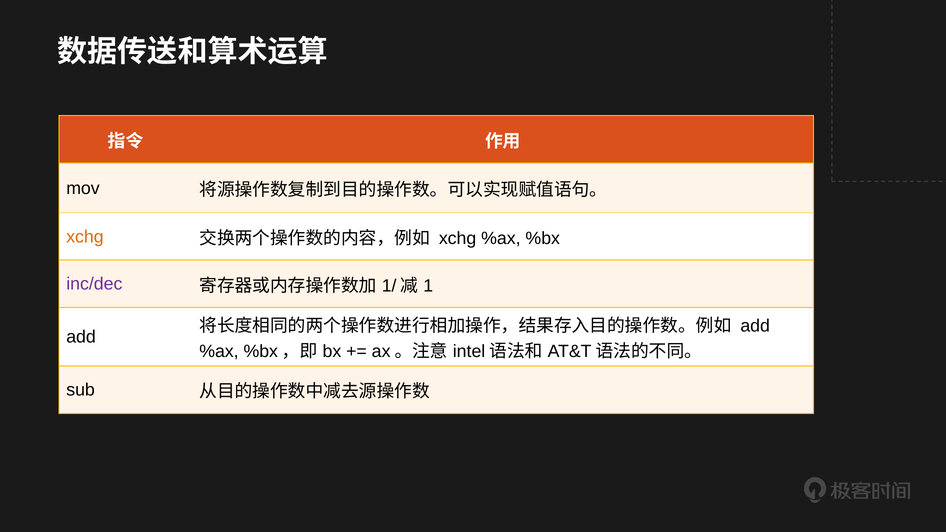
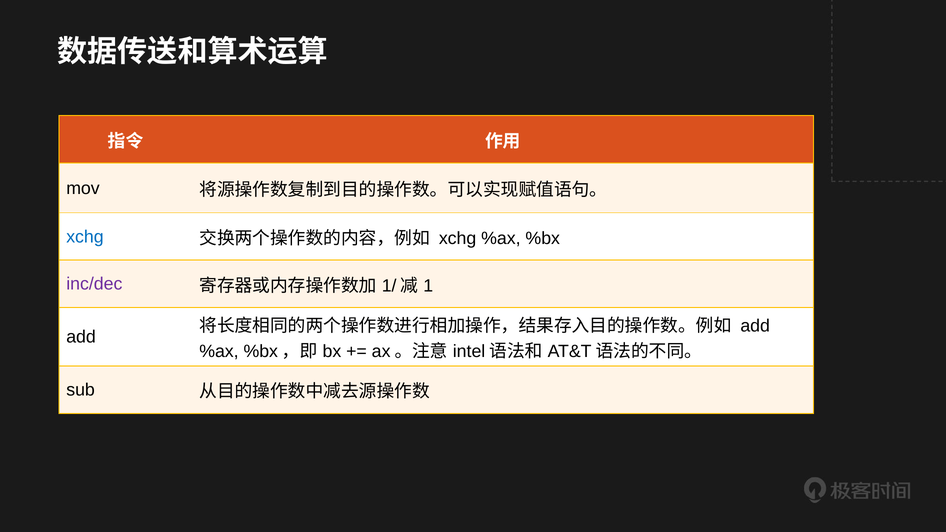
xchg colour: orange -> blue (85, 237)
